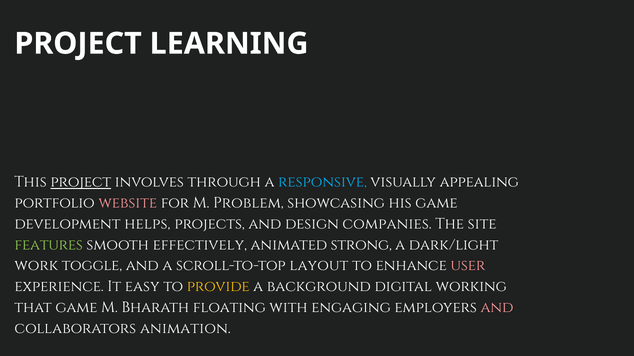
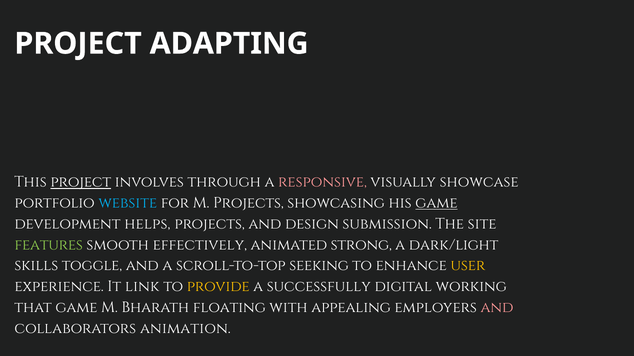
LEARNING: LEARNING -> ADAPTING (229, 44)
responsive colour: light blue -> pink (322, 182)
appealing: appealing -> showcase (479, 182)
website colour: pink -> light blue (128, 203)
M Problem: Problem -> Projects (248, 203)
game underline: none -> present (437, 203)
companies: companies -> submission (387, 224)
work: work -> skills (36, 266)
layout: layout -> seeking (319, 266)
user colour: pink -> yellow (468, 266)
easy: easy -> link (142, 287)
background: background -> successfully (319, 287)
engaging: engaging -> appealing (351, 308)
